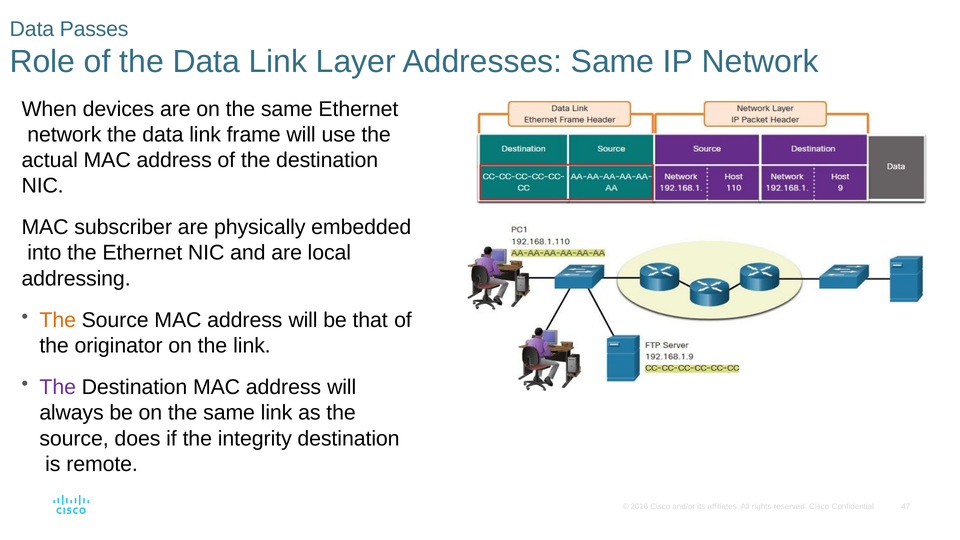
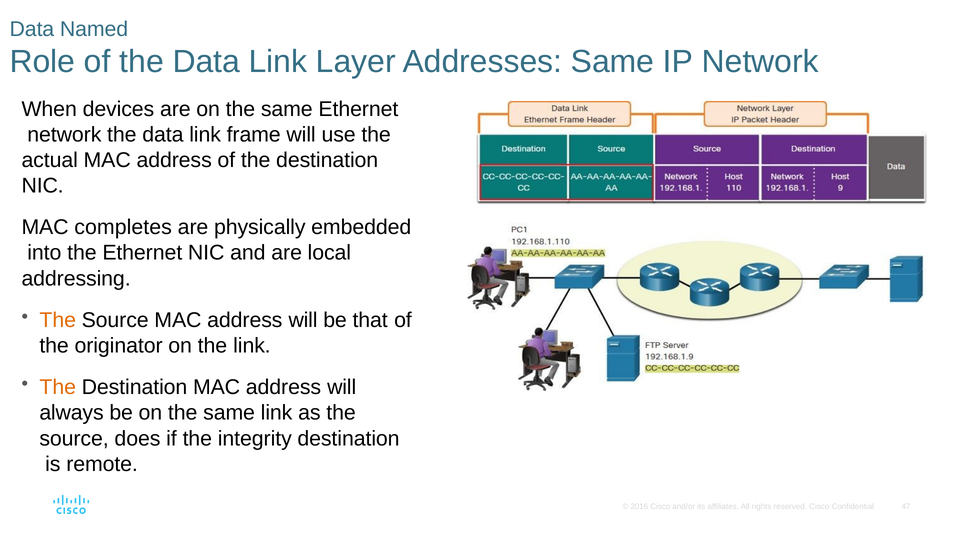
Passes: Passes -> Named (94, 29)
subscriber: subscriber -> completes (123, 227)
The colour: purple -> orange (58, 387)
